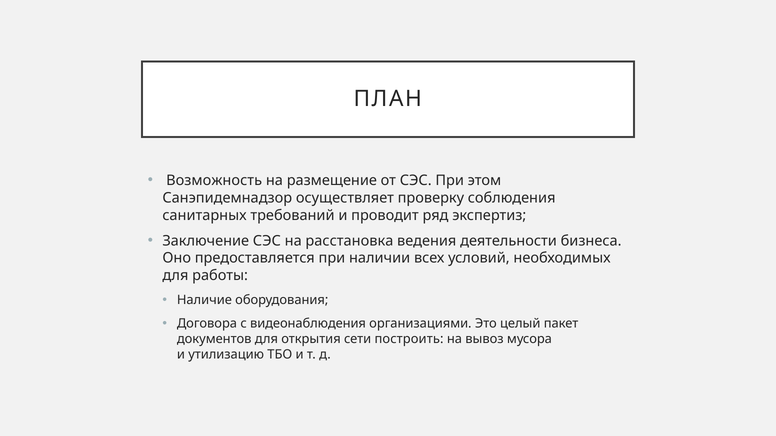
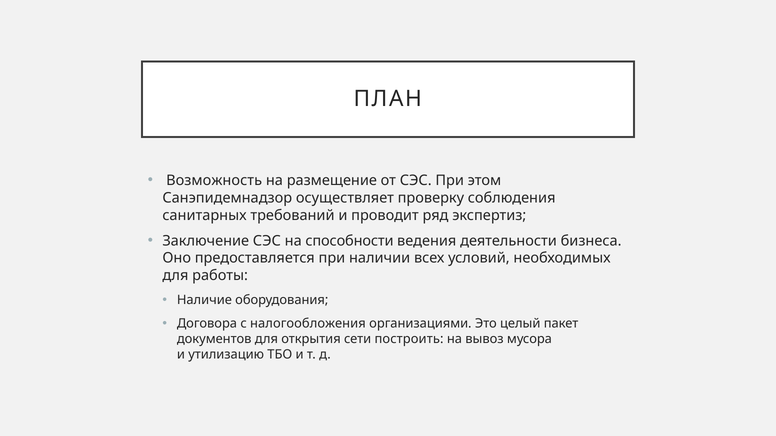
расстановка: расстановка -> способности (350, 241)
видеонаблюдения: видеонаблюдения -> налогообложения (308, 324)
